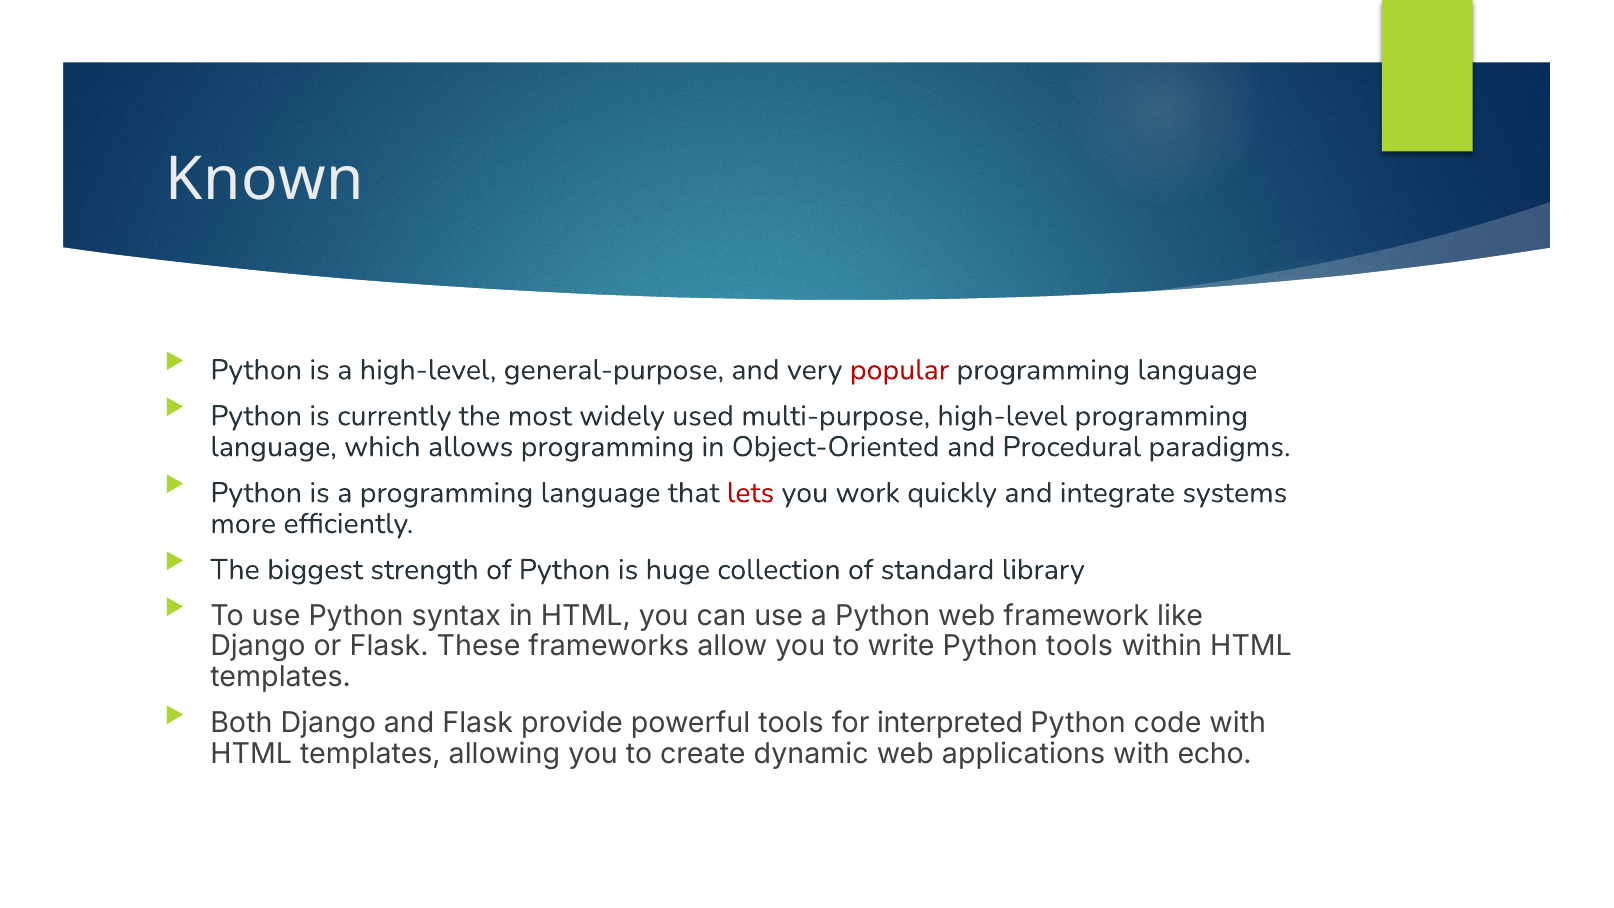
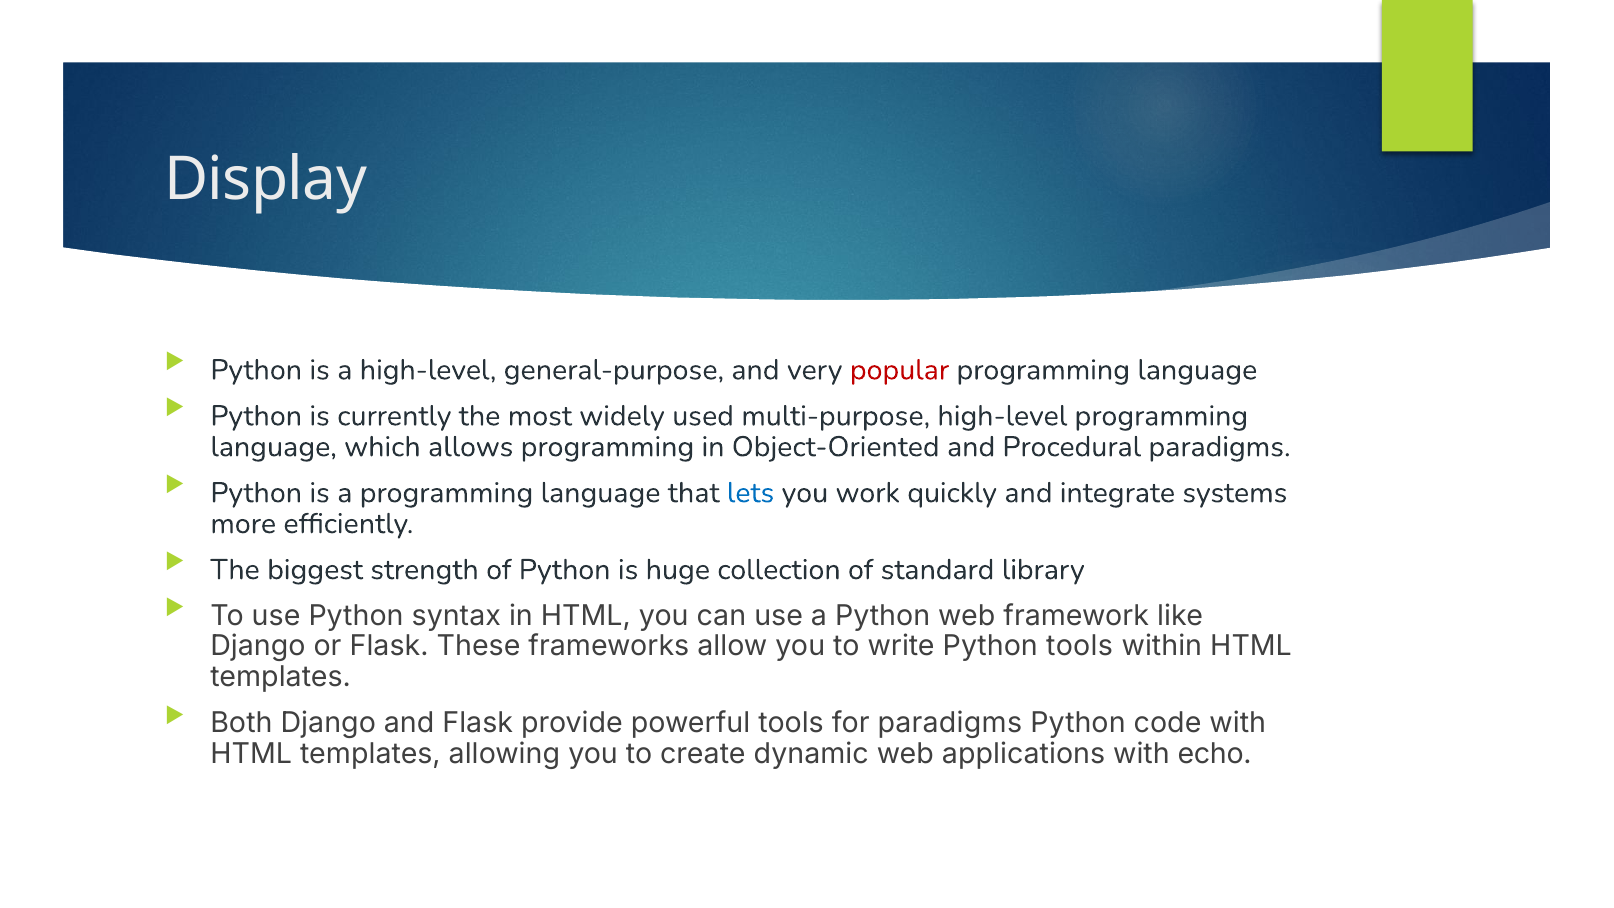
Known: Known -> Display (266, 180)
lets colour: red -> blue (751, 493)
for interpreted: interpreted -> paradigms (950, 723)
